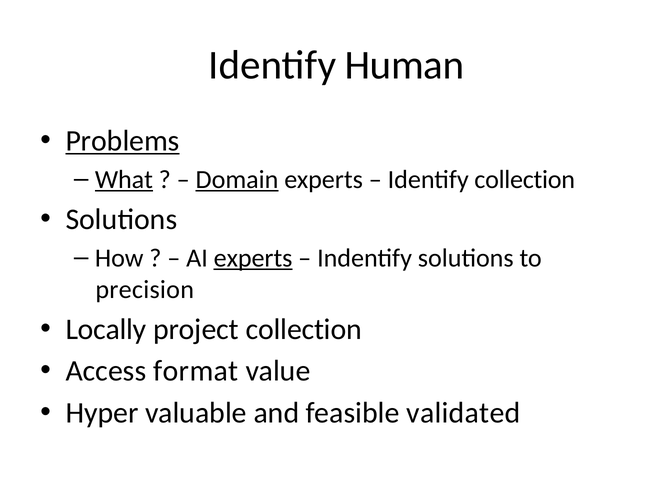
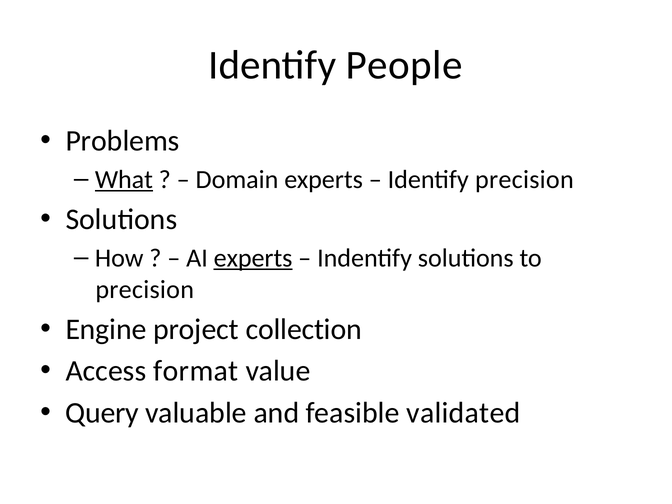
Human: Human -> People (404, 65)
Problems underline: present -> none (123, 141)
Domain underline: present -> none (237, 180)
Identify collection: collection -> precision (524, 180)
Locally: Locally -> Engine (106, 329)
Hyper: Hyper -> Query (102, 413)
